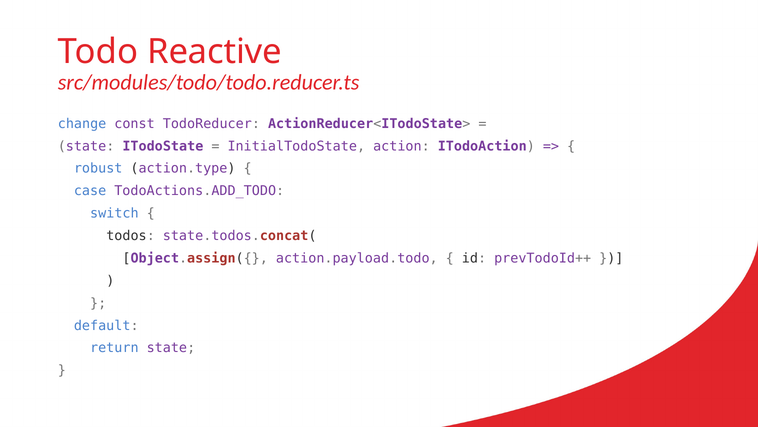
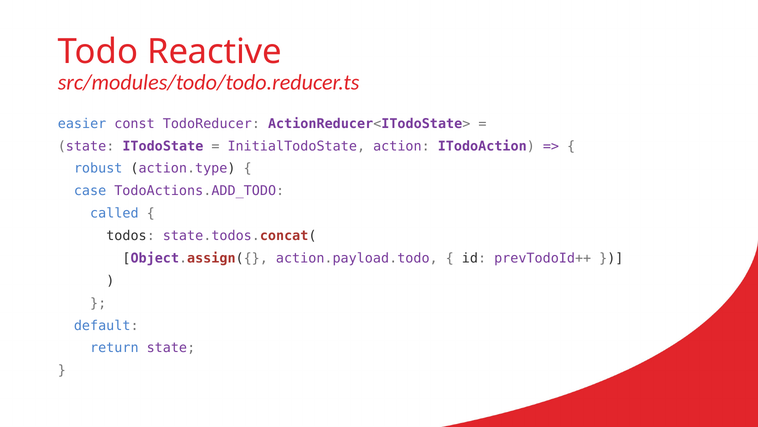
change: change -> easier (82, 124)
switch: switch -> called (114, 213)
